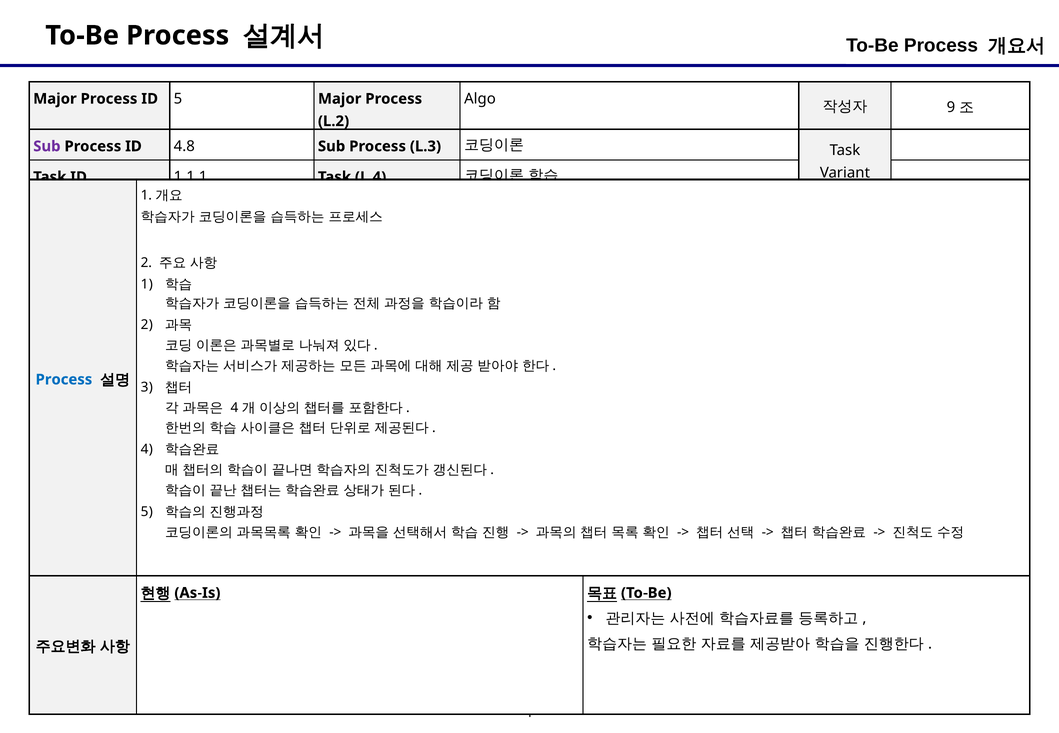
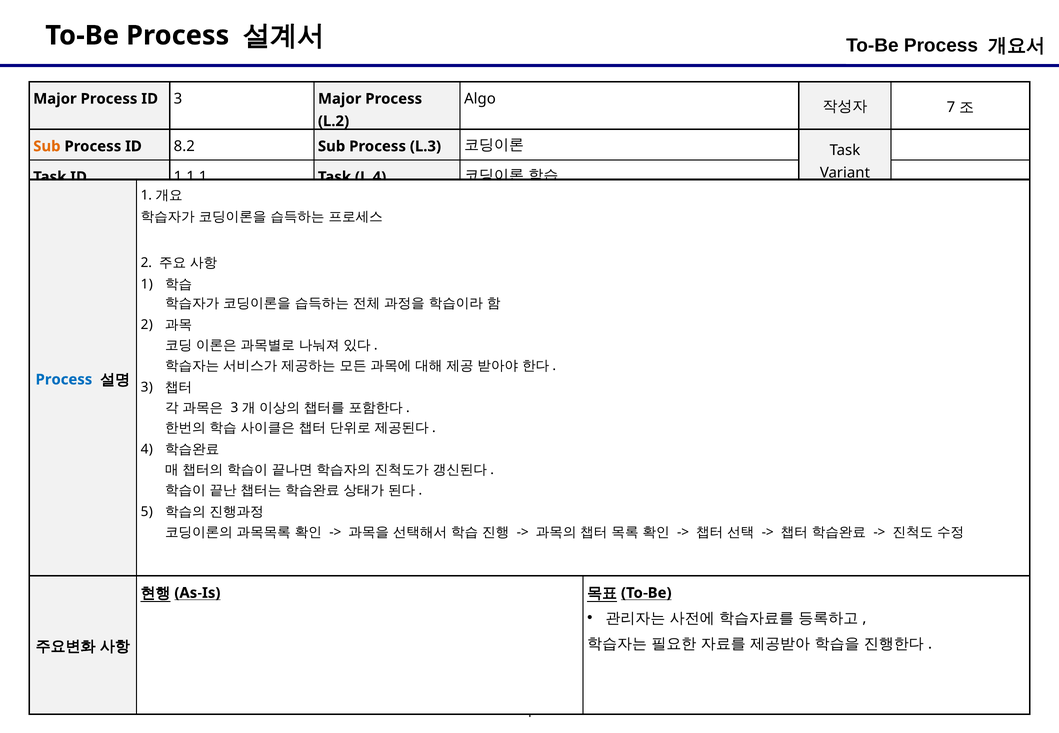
9: 9 -> 7 (951, 107)
ID 5: 5 -> 3 (178, 99)
Sub colour: purple -> orange (47, 146)
4.8: 4.8 -> 8.2 (184, 146)
4: 4 -> 3 (234, 408)
